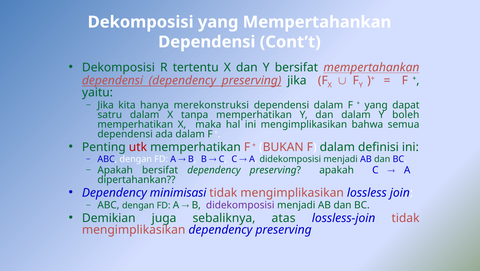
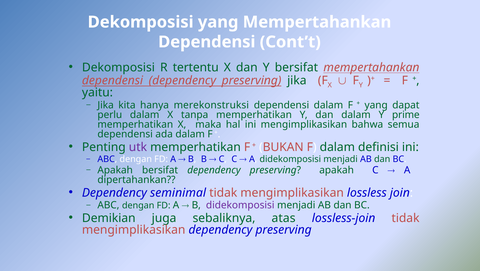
satru: satru -> perlu (110, 115)
boleh: boleh -> prime (406, 115)
utk colour: red -> purple (138, 147)
minimisasi: minimisasi -> seminimal (178, 192)
